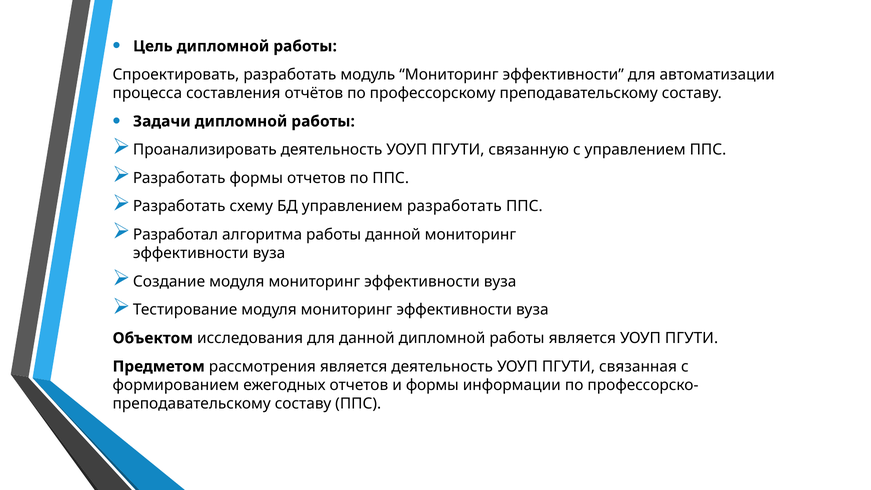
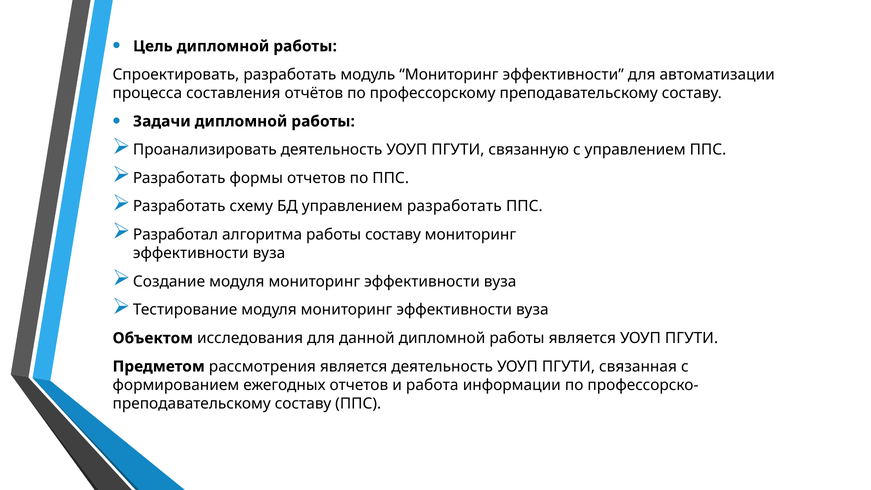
работы данной: данной -> составу (393, 235)
и формы: формы -> работа (432, 385)
